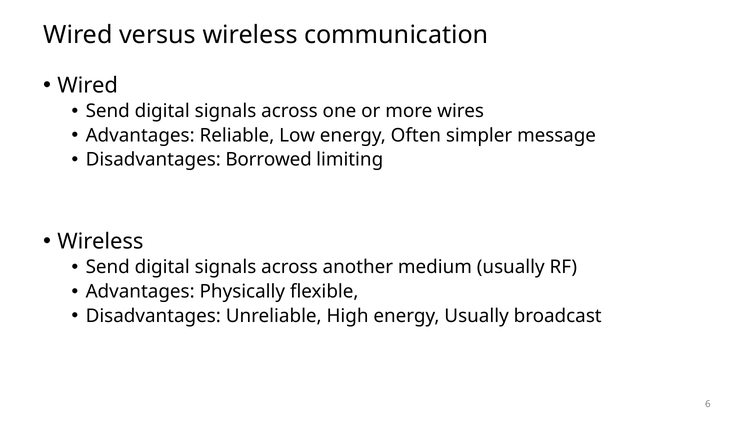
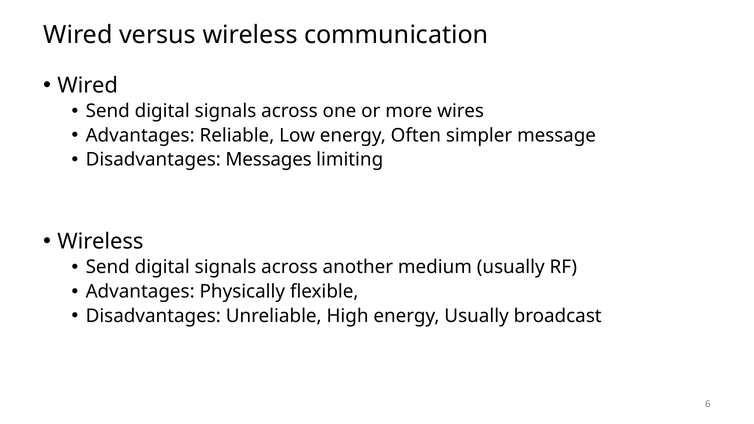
Borrowed: Borrowed -> Messages (269, 160)
